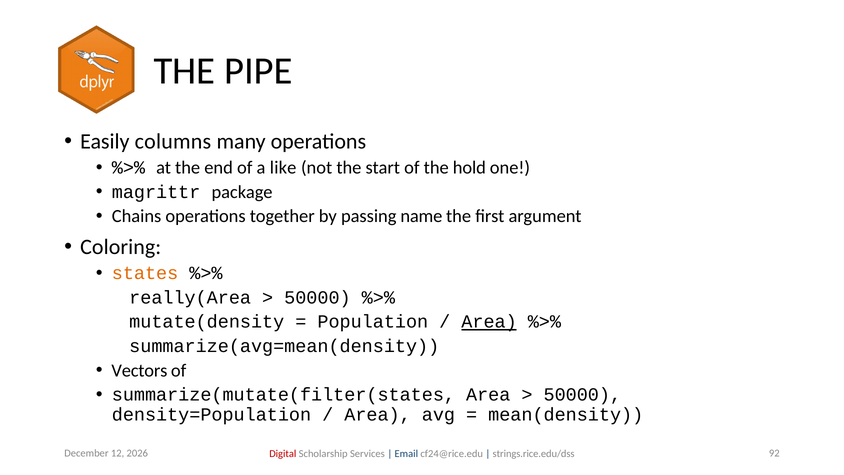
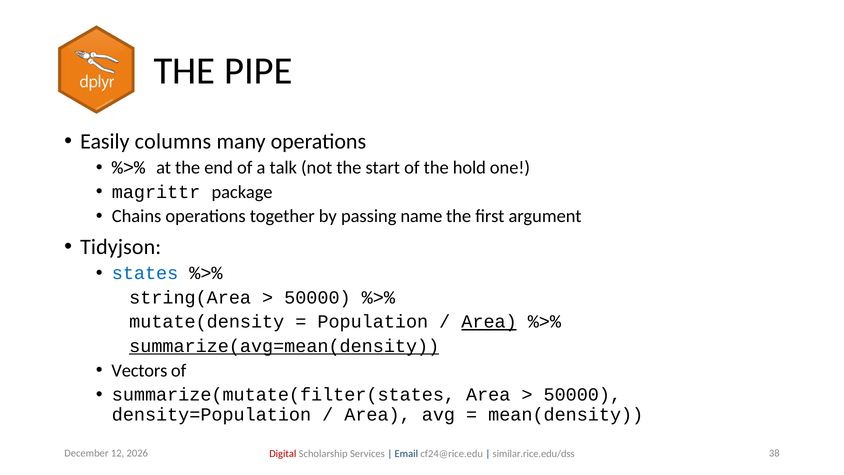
like: like -> talk (283, 168)
Coloring: Coloring -> Tidyjson (121, 247)
states colour: orange -> blue (145, 273)
really(Area: really(Area -> string(Area (190, 297)
summarize(avg=mean(density underline: none -> present (284, 346)
92: 92 -> 38 (774, 453)
strings.rice.edu/dss: strings.rice.edu/dss -> similar.rice.edu/dss (534, 453)
